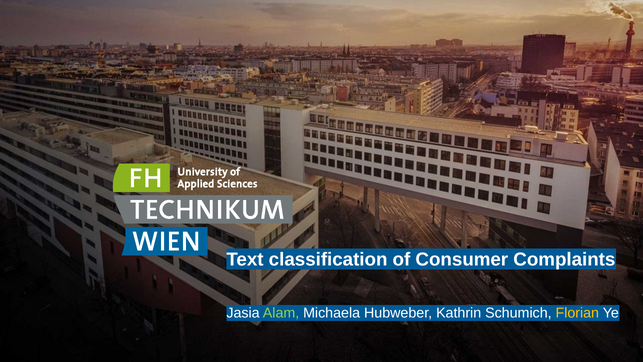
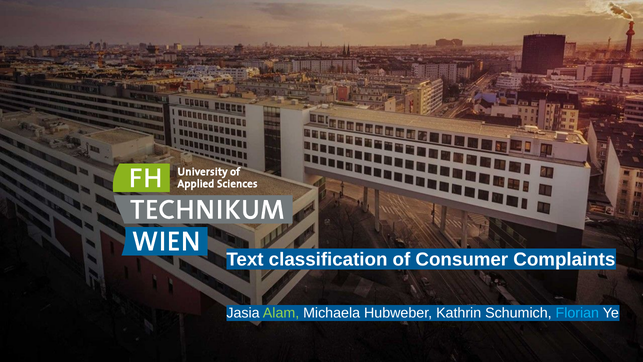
Florian colour: yellow -> light blue (577, 313)
